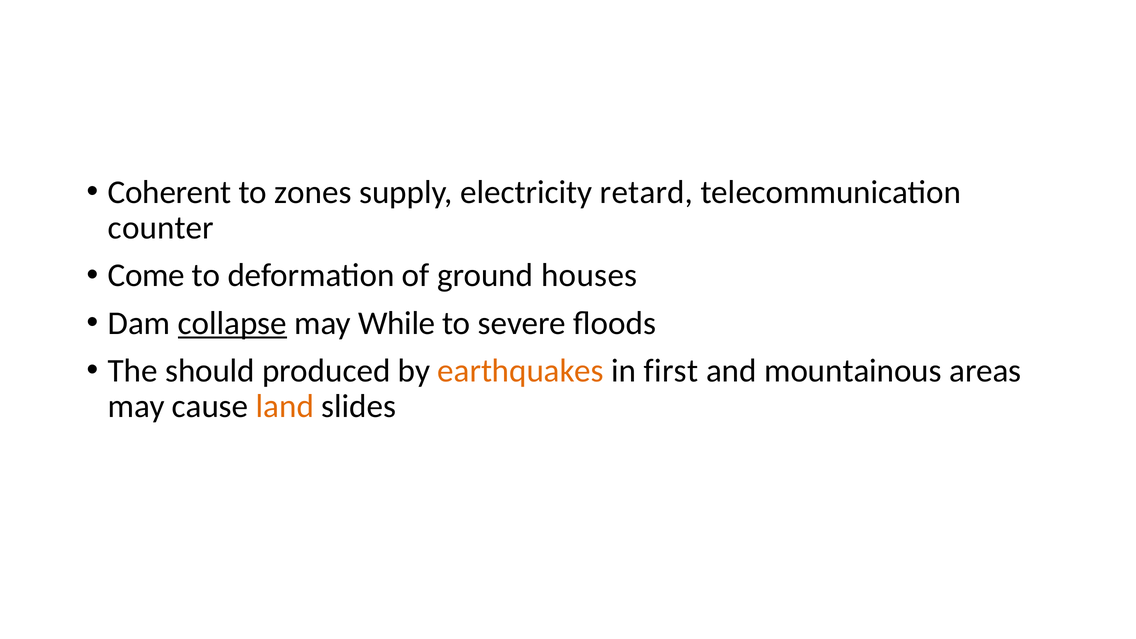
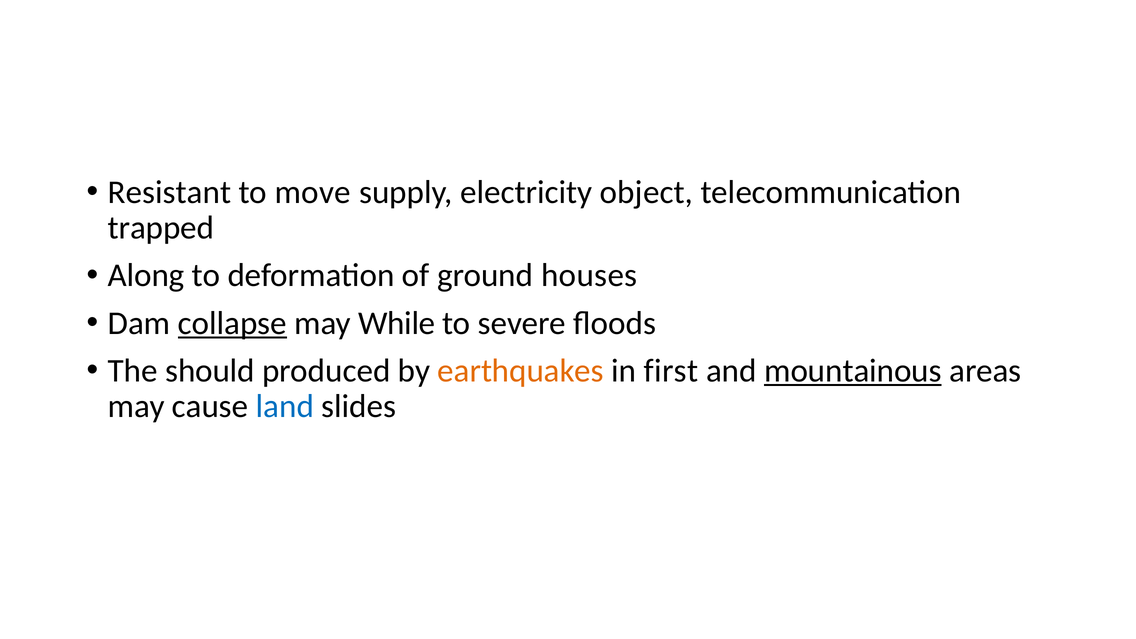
Coherent: Coherent -> Resistant (169, 192)
zones: zones -> move (313, 192)
retard: retard -> object (647, 192)
counter: counter -> trapped (161, 228)
Come: Come -> Along (146, 275)
mountainous underline: none -> present (853, 371)
land colour: orange -> blue (285, 407)
